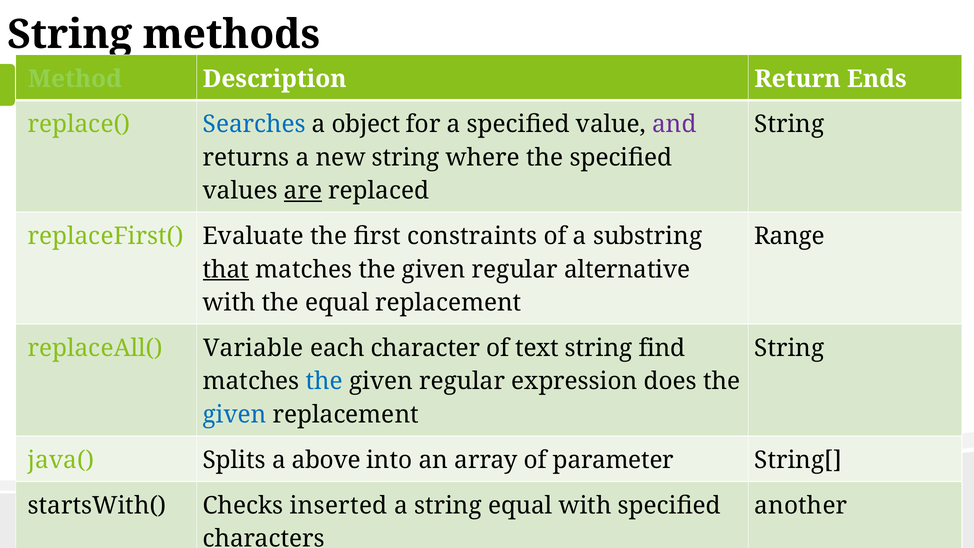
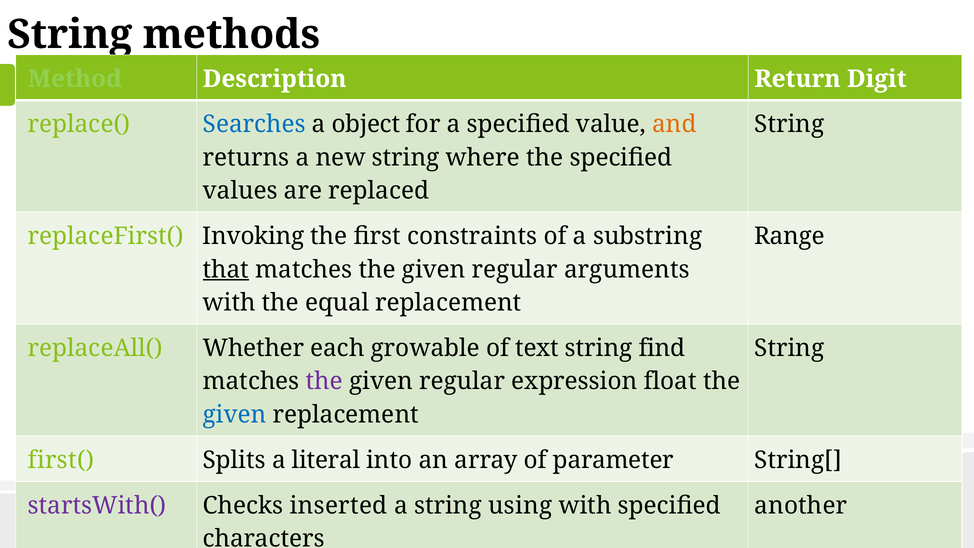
Ends: Ends -> Digit (877, 79)
and colour: purple -> orange (674, 124)
are underline: present -> none (303, 191)
Evaluate: Evaluate -> Invoking (253, 236)
alternative: alternative -> arguments (627, 270)
Variable: Variable -> Whether (253, 348)
character: character -> growable (425, 348)
the colour: blue -> purple (324, 381)
does: does -> float (670, 381)
java(: java( -> first( (61, 460)
above: above -> literal (326, 460)
startsWith( colour: black -> purple (97, 506)
string equal: equal -> using (520, 506)
